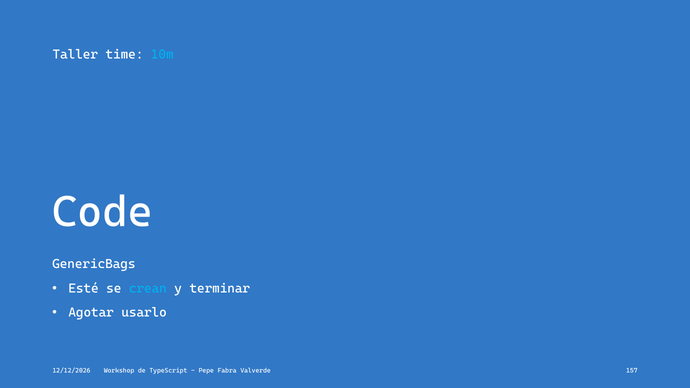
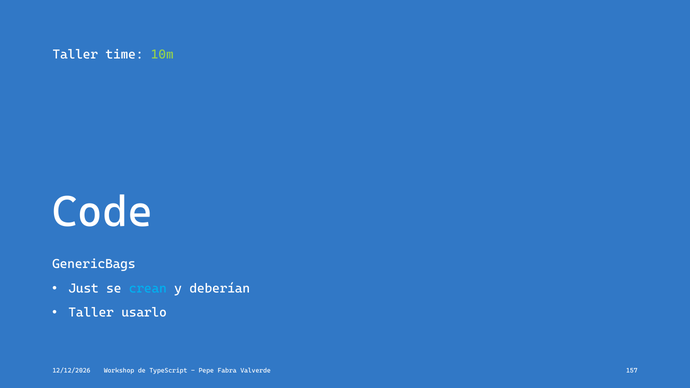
10m colour: light blue -> light green (162, 55)
Esté: Esté -> Just (84, 289)
terminar: terminar -> deberían (220, 289)
Agotar: Agotar -> Taller (91, 313)
